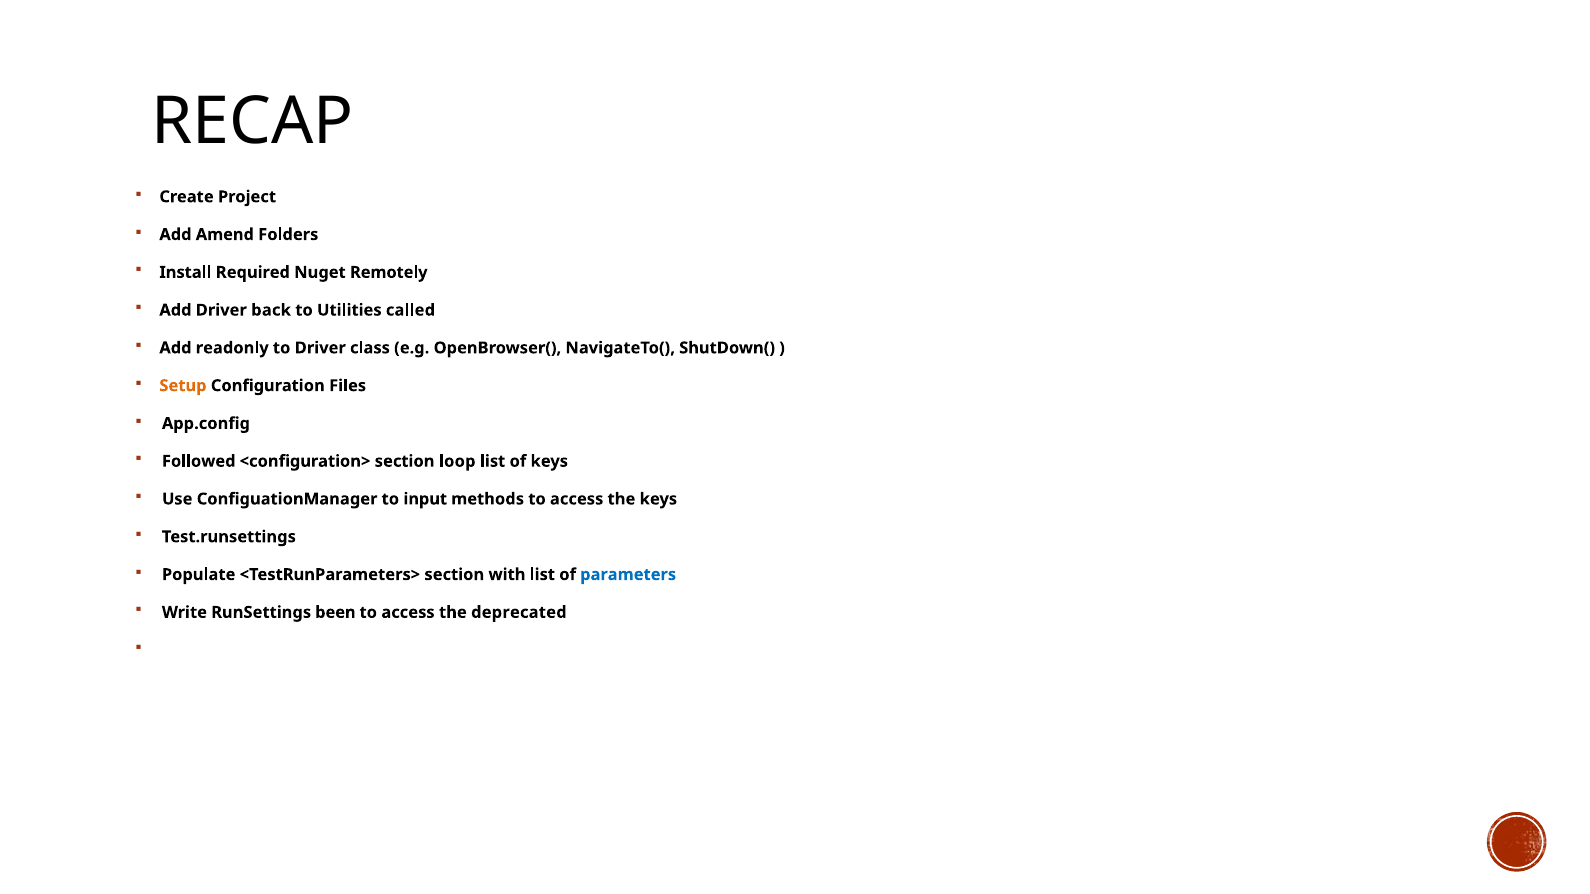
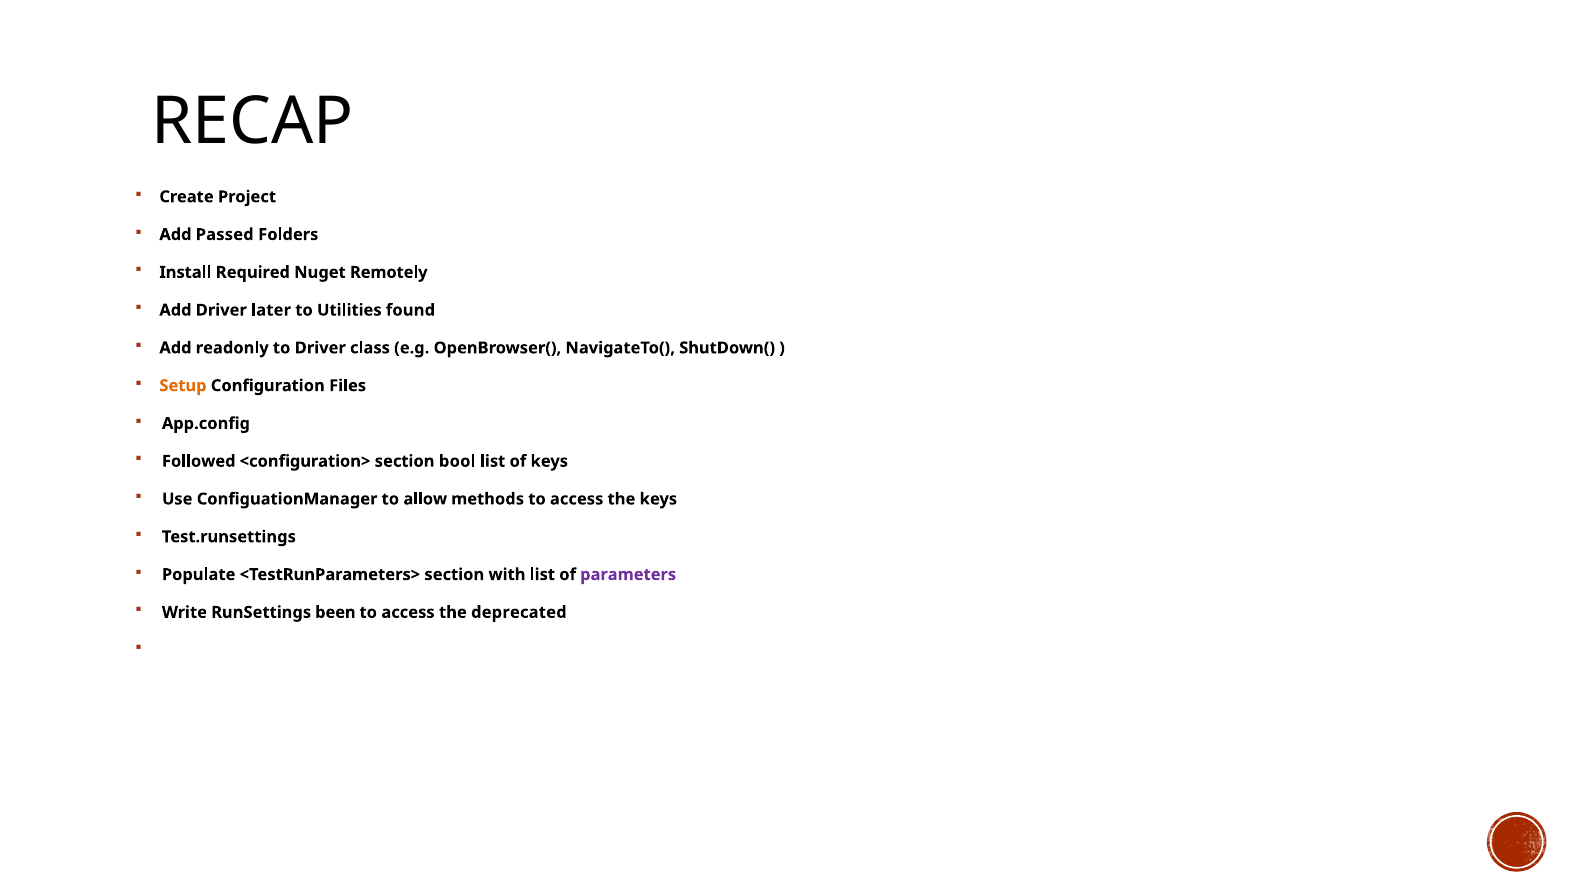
Amend: Amend -> Passed (225, 235)
back: back -> later (271, 310)
called: called -> found (410, 310)
loop: loop -> bool (457, 461)
input: input -> allow (425, 499)
parameters colour: blue -> purple (628, 575)
